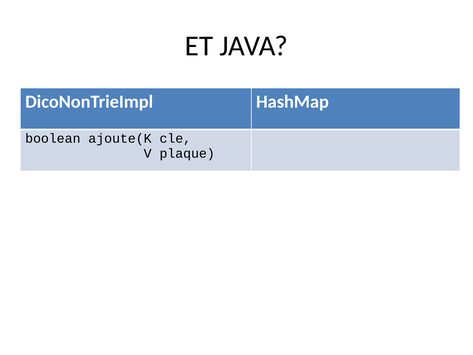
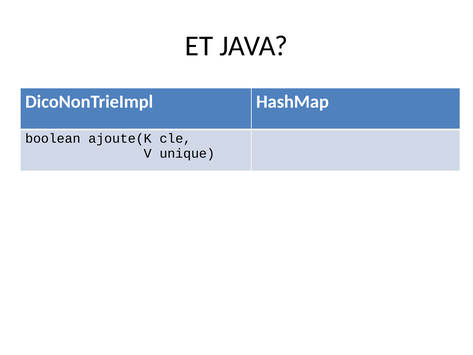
plaque: plaque -> unique (187, 153)
